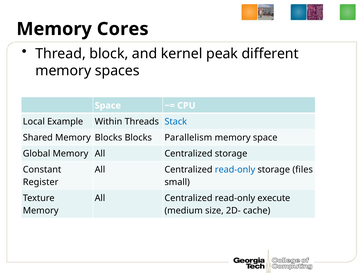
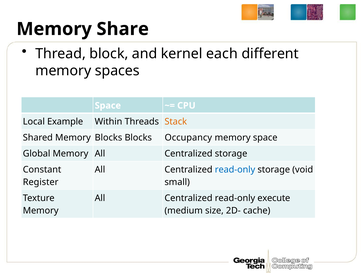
Cores: Cores -> Share (123, 29)
peak: peak -> each (222, 54)
Stack colour: blue -> orange (176, 121)
Parallelism: Parallelism -> Occupancy (188, 137)
files: files -> void (303, 169)
